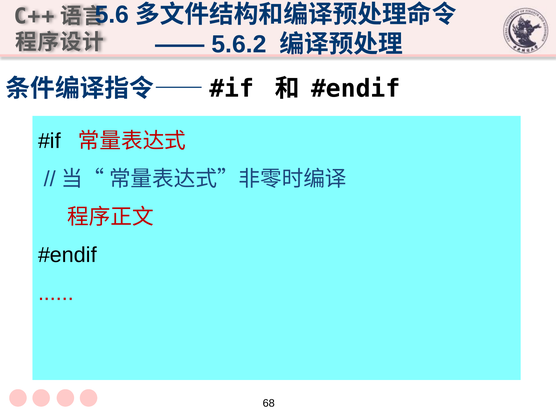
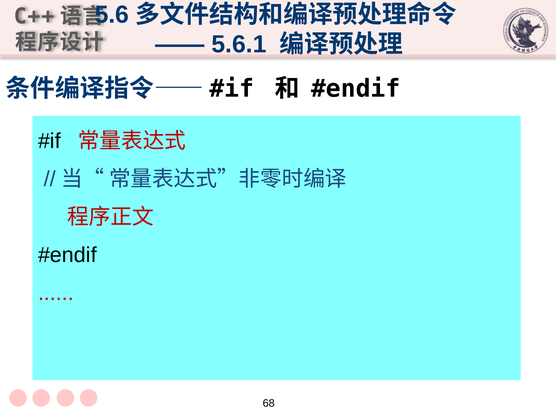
5.6.2: 5.6.2 -> 5.6.1 (239, 44)
